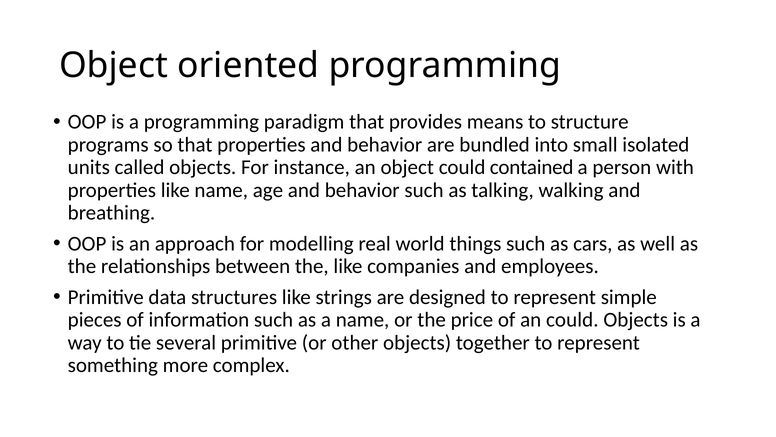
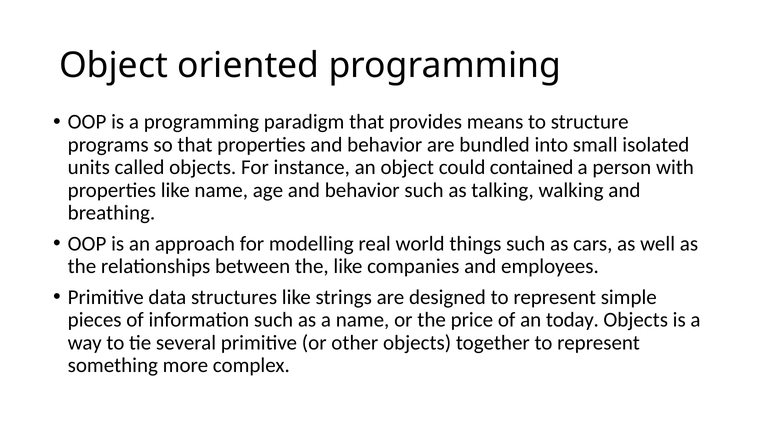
an could: could -> today (572, 320)
